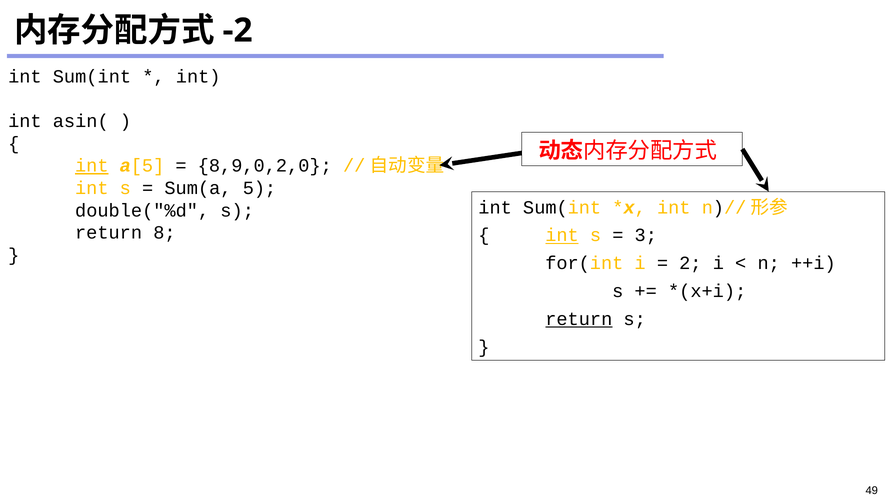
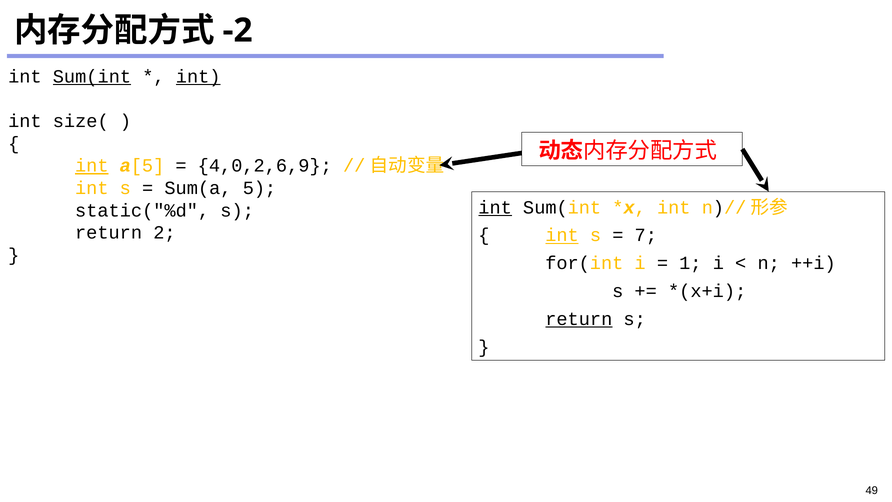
Sum(int underline: none -> present (92, 76)
int underline: none -> present (198, 76)
asin(: asin( -> size( (81, 121)
8,9,0,2,0: 8,9,0,2,0 -> 4,0,2,6,9 (265, 166)
int underline: none -> present (495, 207)
double("%d: double("%d -> static("%d (142, 210)
8: 8 -> 2 (164, 233)
3: 3 -> 7 (646, 235)
2: 2 -> 1 (690, 263)
